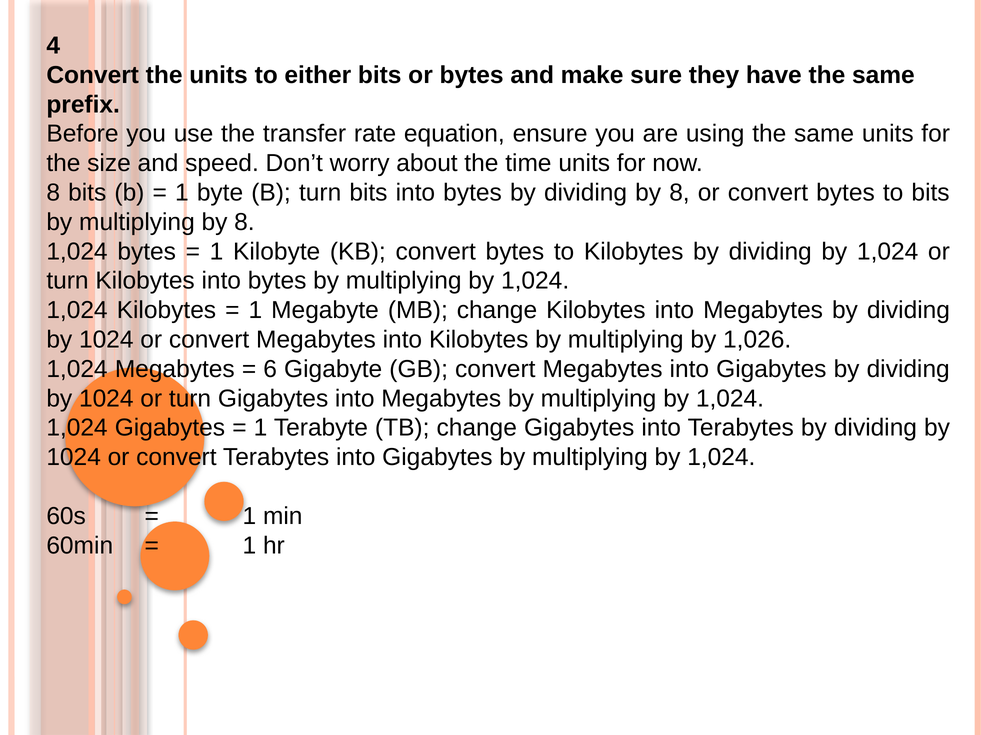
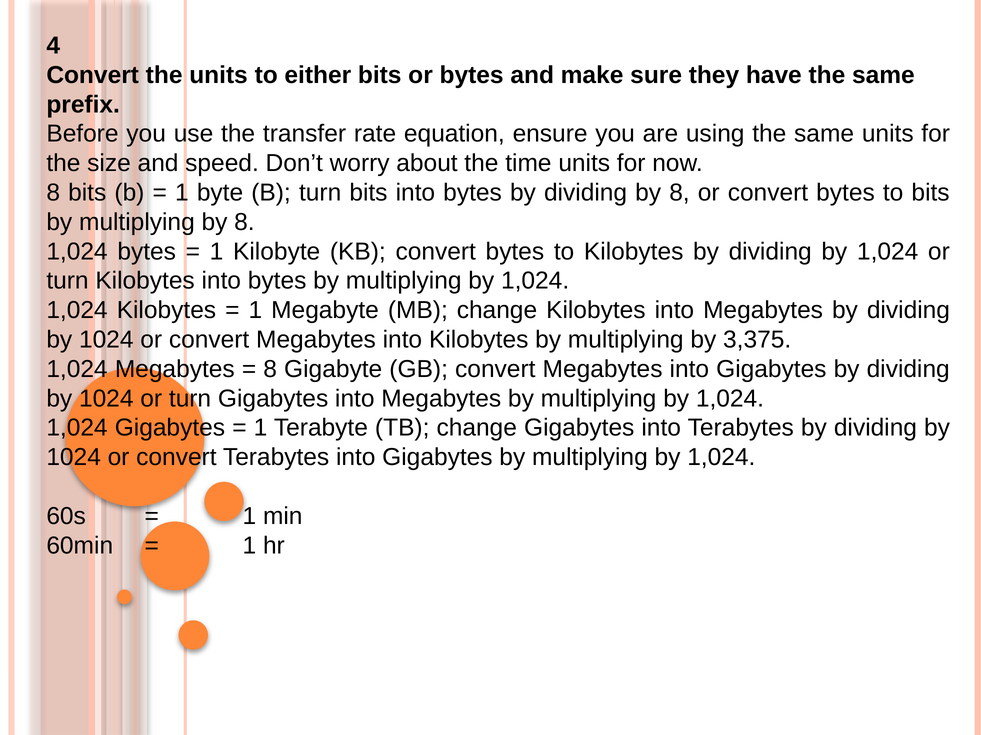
1,026: 1,026 -> 3,375 (757, 340)
6: 6 -> 8 (270, 369)
